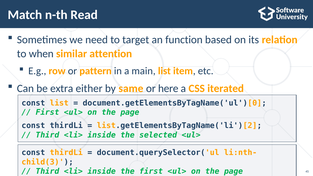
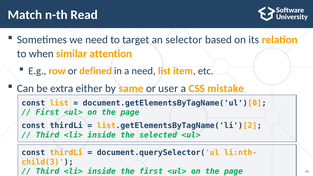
function: function -> selector (184, 40)
pattern: pattern -> defined (96, 71)
a main: main -> need (144, 71)
here: here -> user (168, 89)
iterated: iterated -> mistake (226, 89)
